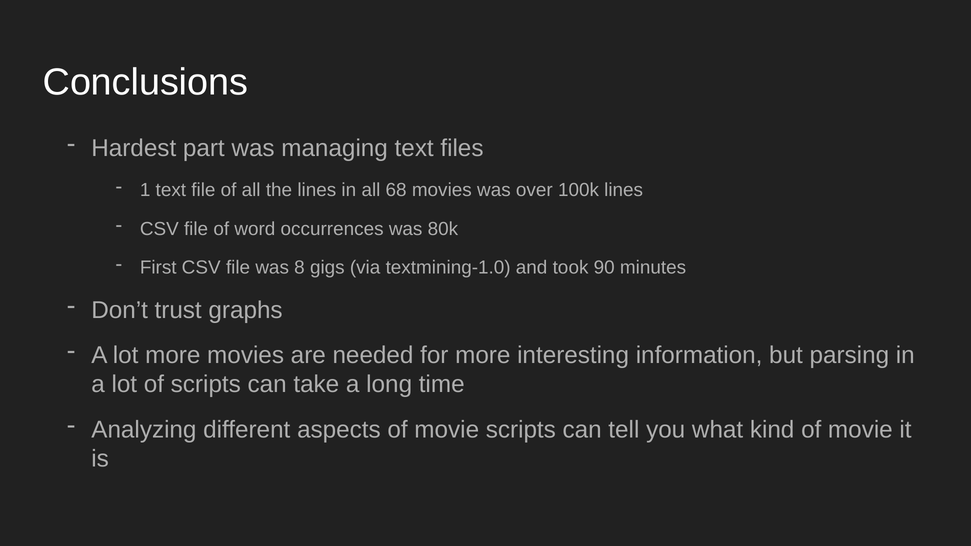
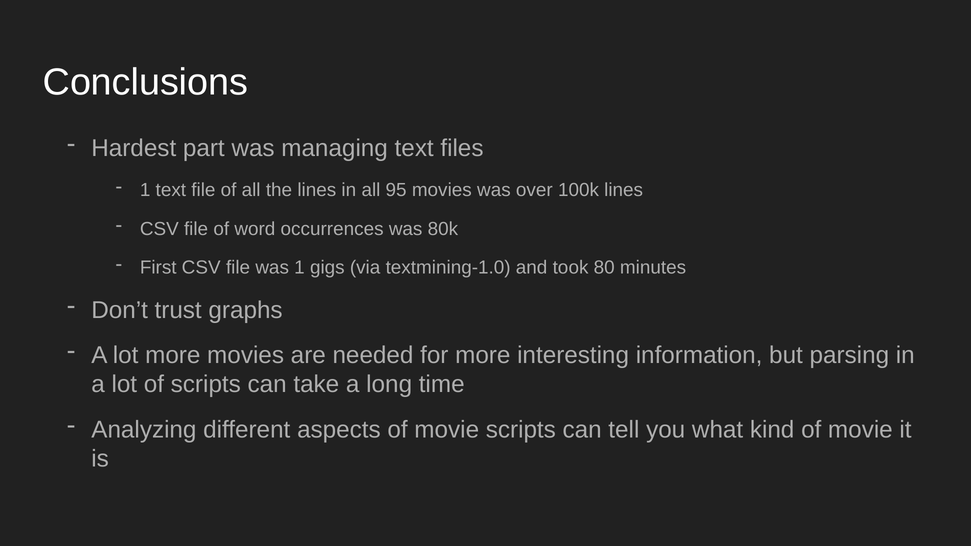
68: 68 -> 95 (396, 190)
was 8: 8 -> 1 (299, 268)
90: 90 -> 80 (604, 268)
